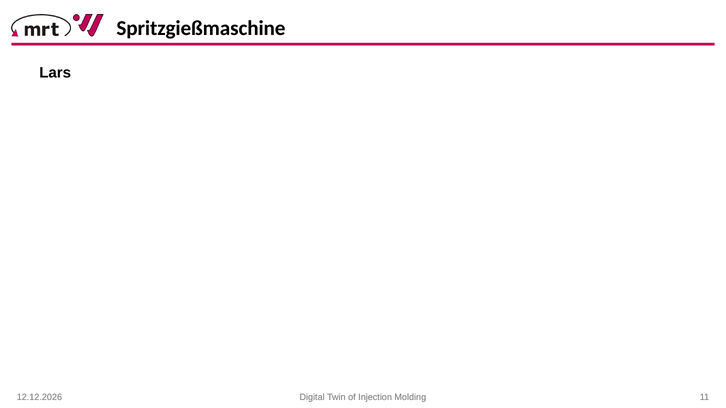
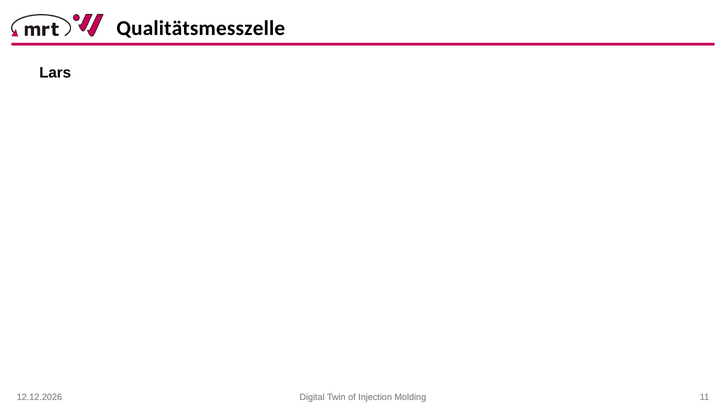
Spritzgießmaschine: Spritzgießmaschine -> Qualitätsmesszelle (201, 28)
